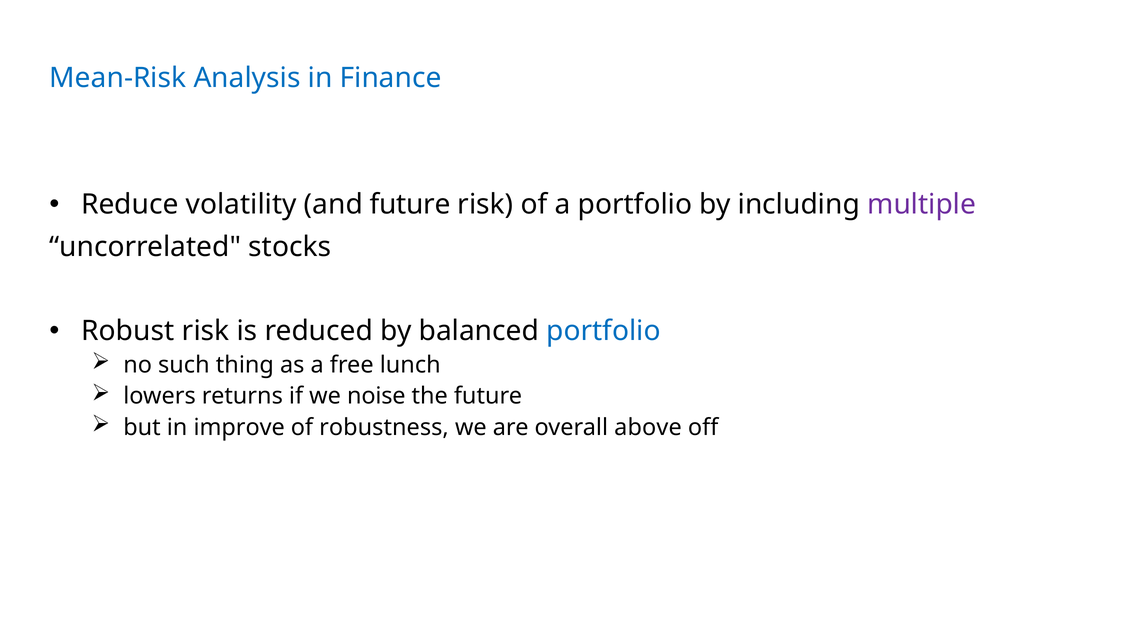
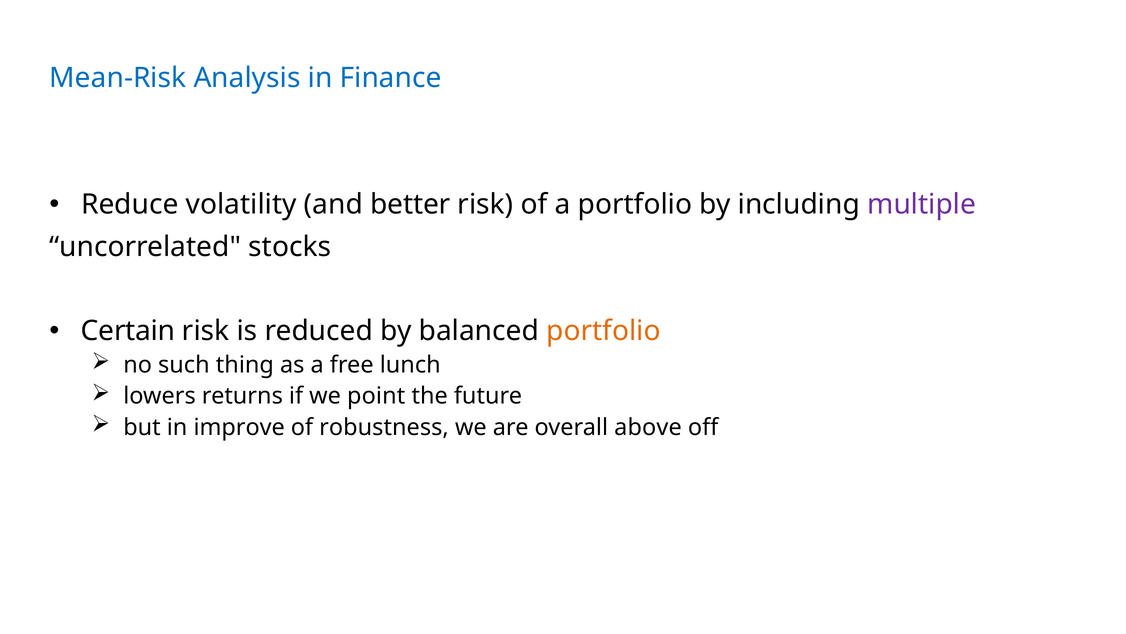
and future: future -> better (410, 204)
Robust: Robust -> Certain (128, 331)
portfolio colour: blue -> orange (603, 331)
noise: noise -> point (376, 396)
